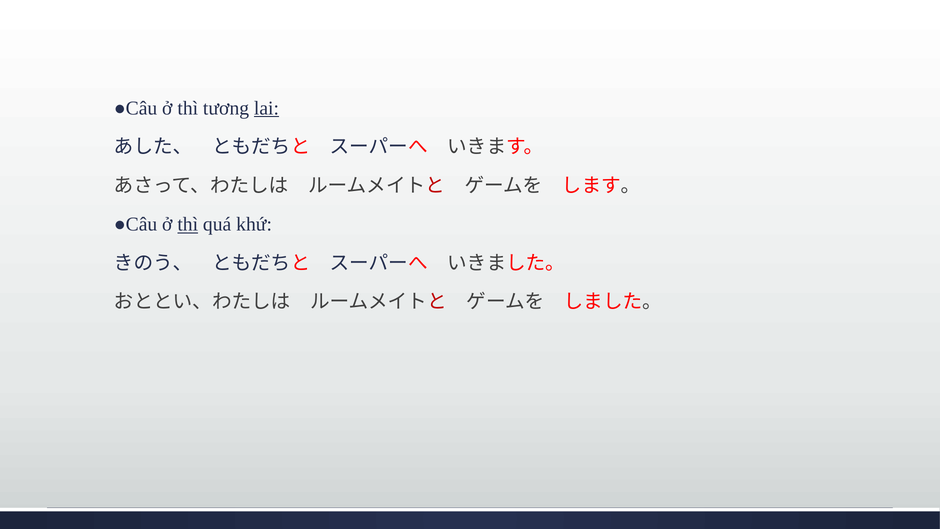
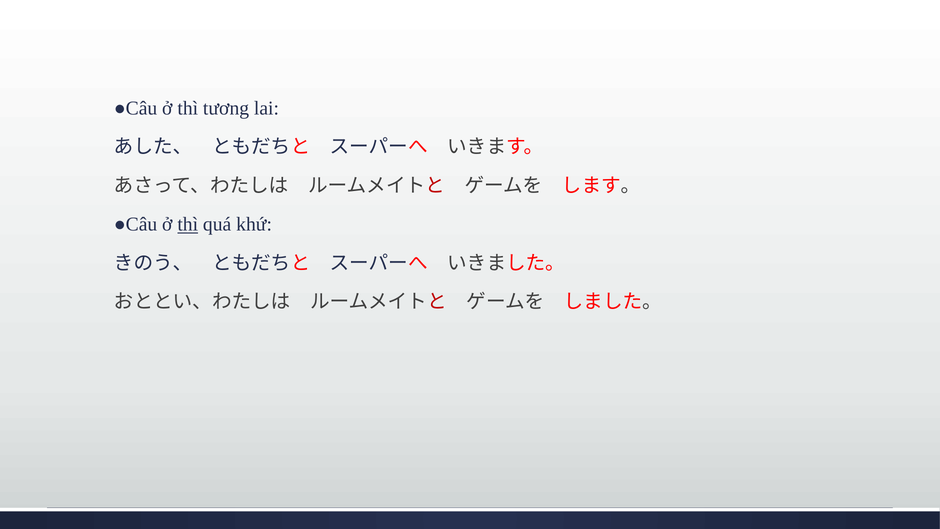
lai underline: present -> none (266, 108)
